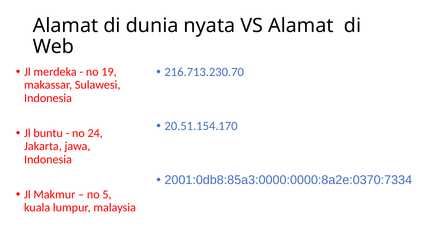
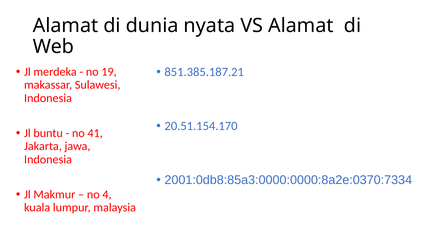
216.713.230.70: 216.713.230.70 -> 851.385.187.21 (204, 72)
24: 24 -> 41 (95, 133)
5: 5 -> 4 (107, 195)
